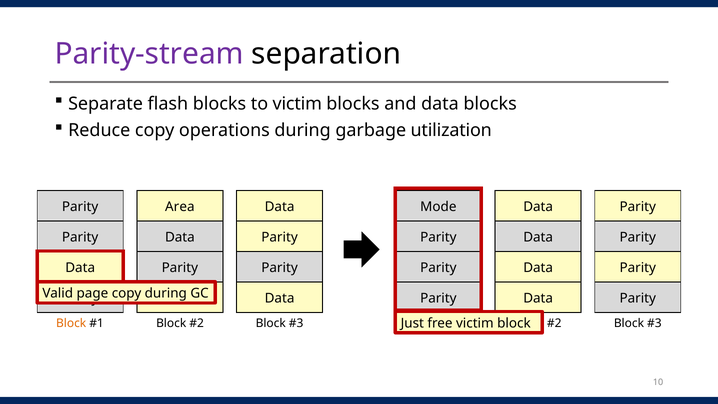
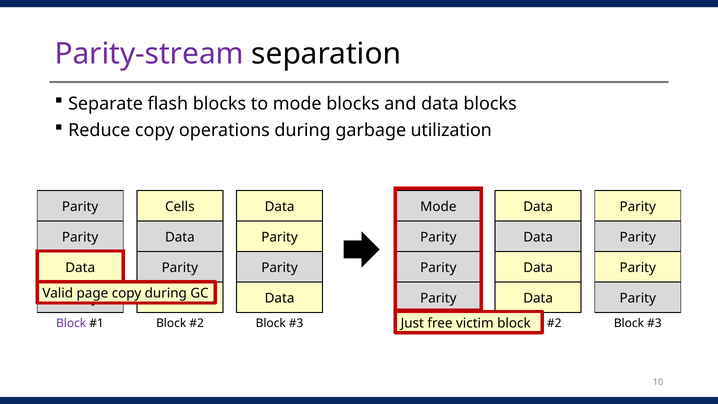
to victim: victim -> mode (297, 104)
Area: Area -> Cells (180, 207)
Block colour: orange -> purple (71, 323)
